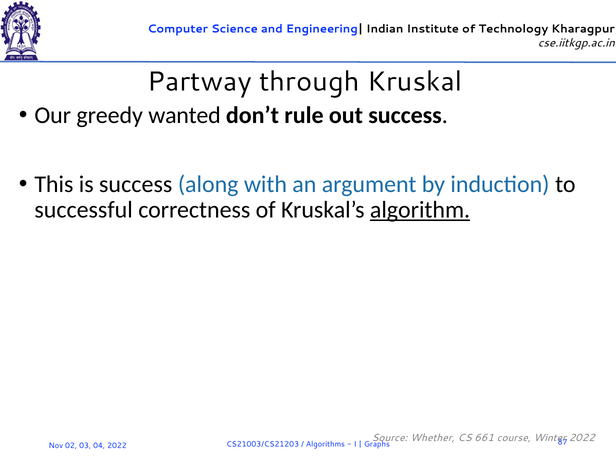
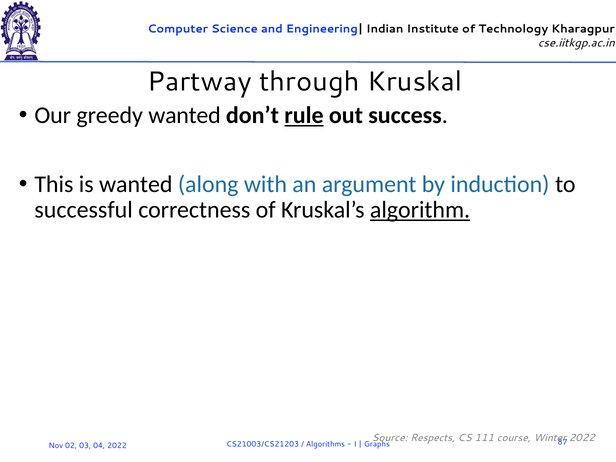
rule underline: none -> present (304, 115)
is success: success -> wanted (136, 184)
Whether: Whether -> Respects (433, 438)
661: 661 -> 111 (484, 438)
